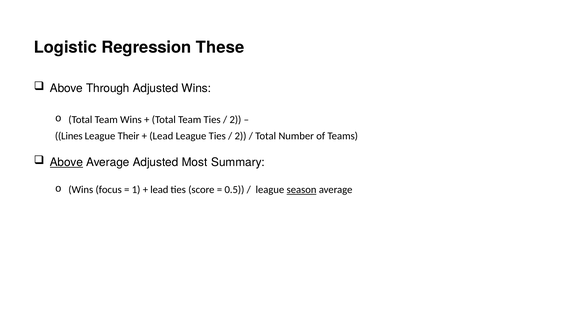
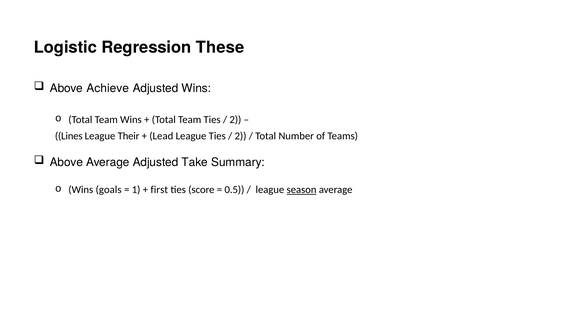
Through: Through -> Achieve (108, 88)
Above underline: present -> none (66, 162)
Most: Most -> Take (195, 162)
focus: focus -> goals (109, 190)
lead: lead -> first (159, 190)
